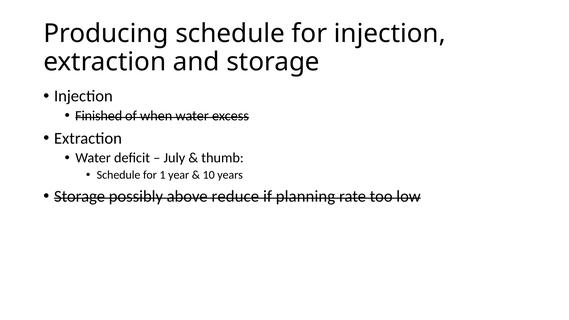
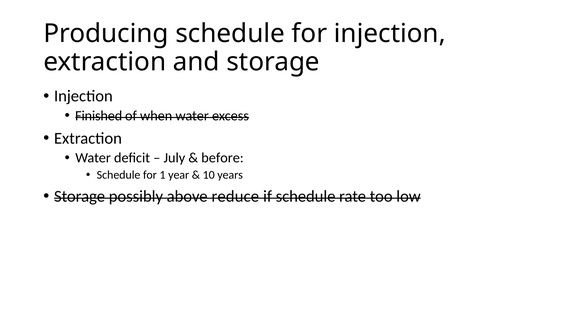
thumb: thumb -> before (223, 158)
if planning: planning -> schedule (306, 196)
